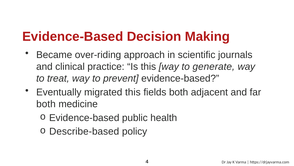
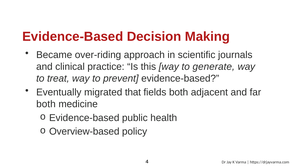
migrated this: this -> that (133, 92)
Describe-based: Describe-based -> Overview-based (84, 131)
